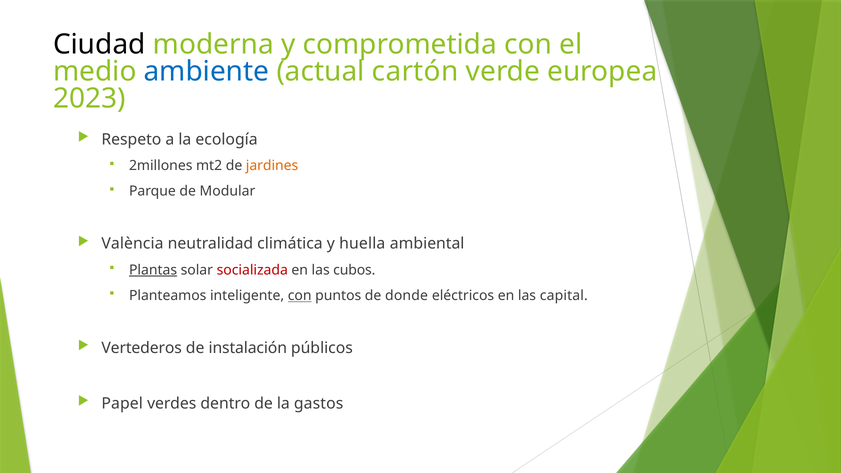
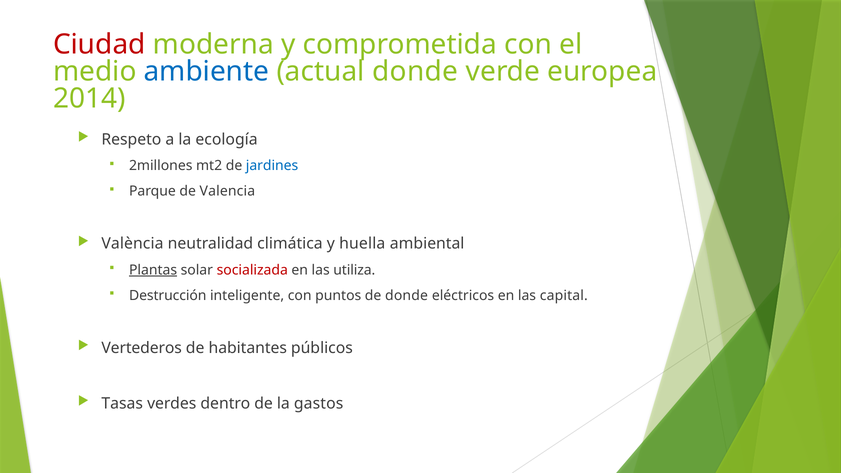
Ciudad colour: black -> red (99, 45)
actual cartón: cartón -> donde (415, 72)
2023: 2023 -> 2014 (89, 99)
jardines colour: orange -> blue (272, 166)
Modular: Modular -> Valencia (227, 191)
cubos: cubos -> utiliza (354, 270)
Planteamos: Planteamos -> Destrucción (168, 296)
con underline: present -> none (300, 296)
instalación: instalación -> habitantes (248, 348)
Papel: Papel -> Tasas (122, 403)
